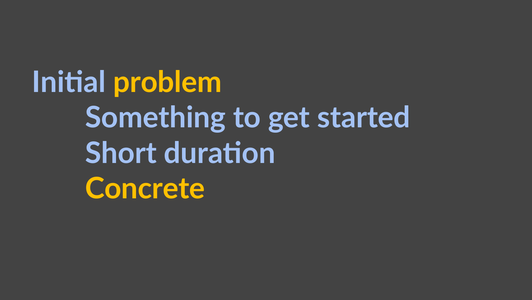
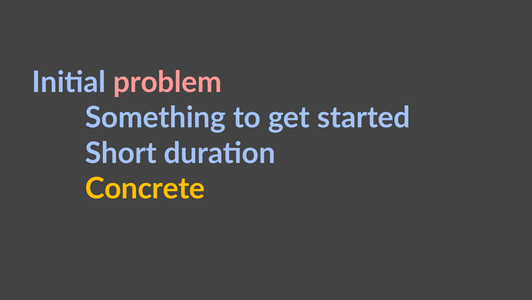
problem colour: yellow -> pink (167, 82)
